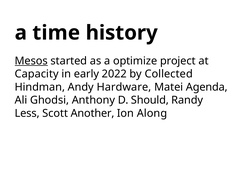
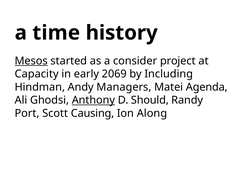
optimize: optimize -> consider (135, 61)
2022: 2022 -> 2069 (114, 74)
Collected: Collected -> Including (169, 74)
Hardware: Hardware -> Managers (124, 87)
Anthony underline: none -> present (93, 100)
Less: Less -> Port (27, 113)
Another: Another -> Causing (93, 113)
